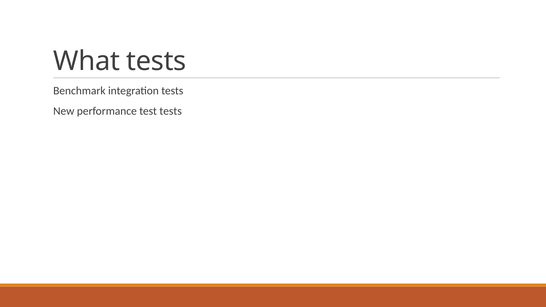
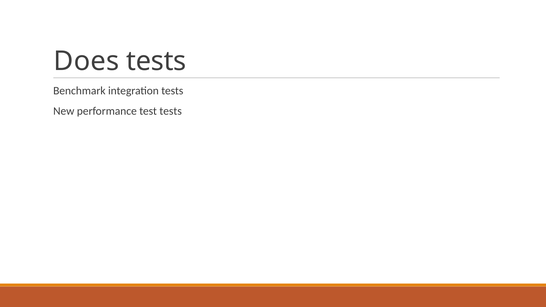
What: What -> Does (86, 61)
